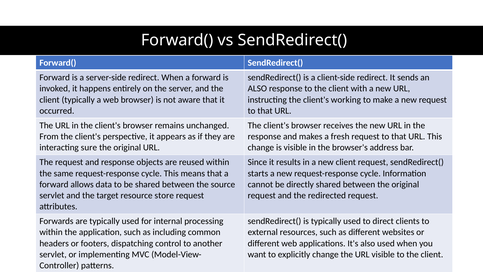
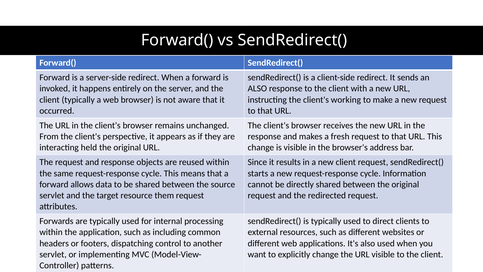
sure: sure -> held (89, 147)
store: store -> them (164, 195)
